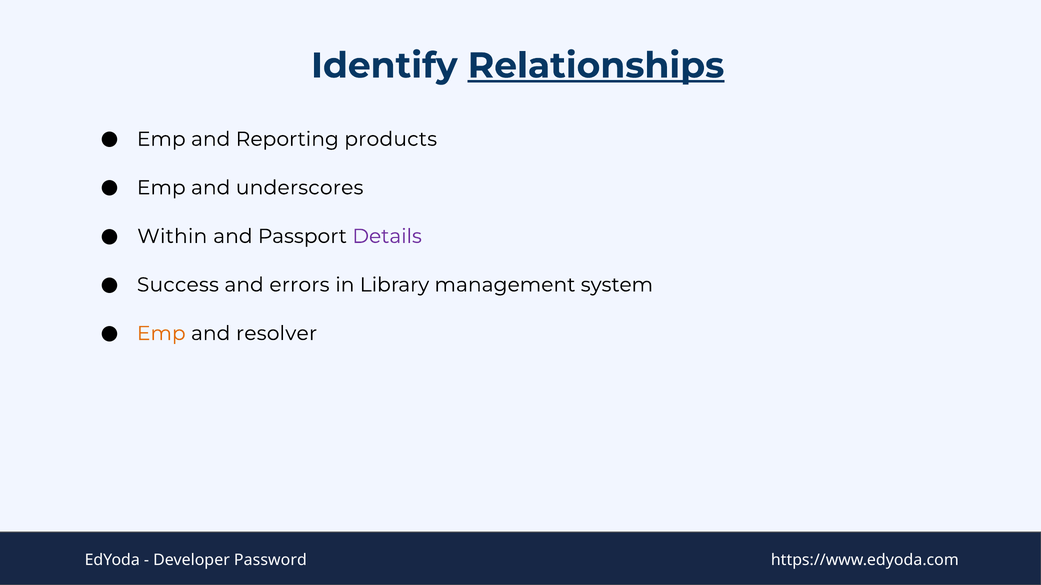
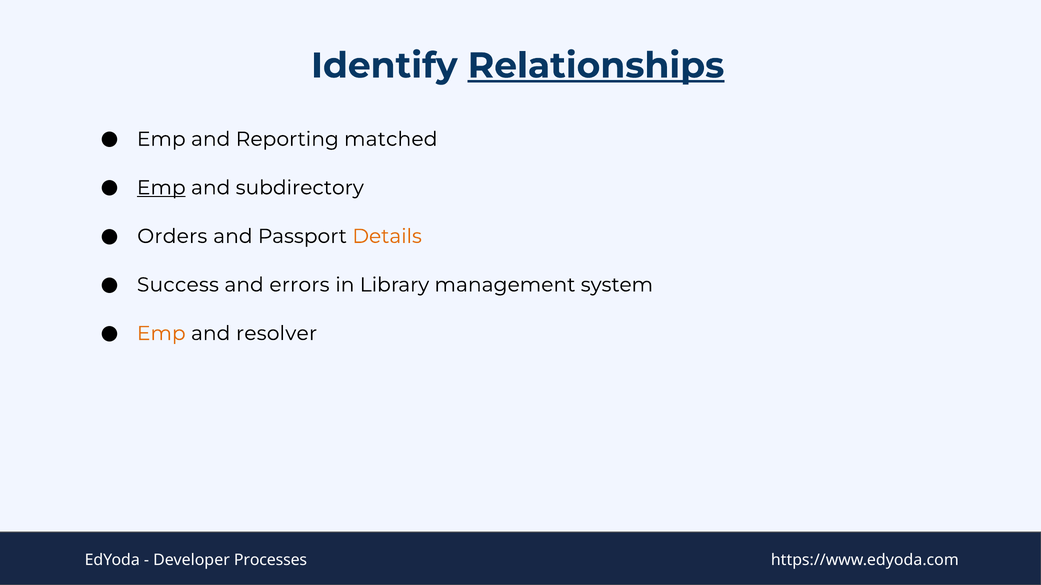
products: products -> matched (391, 139)
Emp underline: none -> present (161, 188)
underscores: underscores -> subdirectory (300, 188)
Within: Within -> Orders (172, 236)
Details colour: purple -> orange (387, 236)
Password: Password -> Processes (271, 560)
